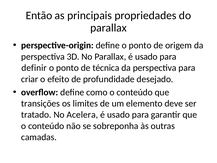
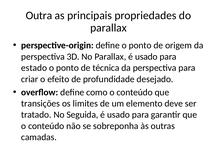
Então: Então -> Outra (39, 15)
definir: definir -> estado (34, 68)
Acelera: Acelera -> Seguida (82, 115)
